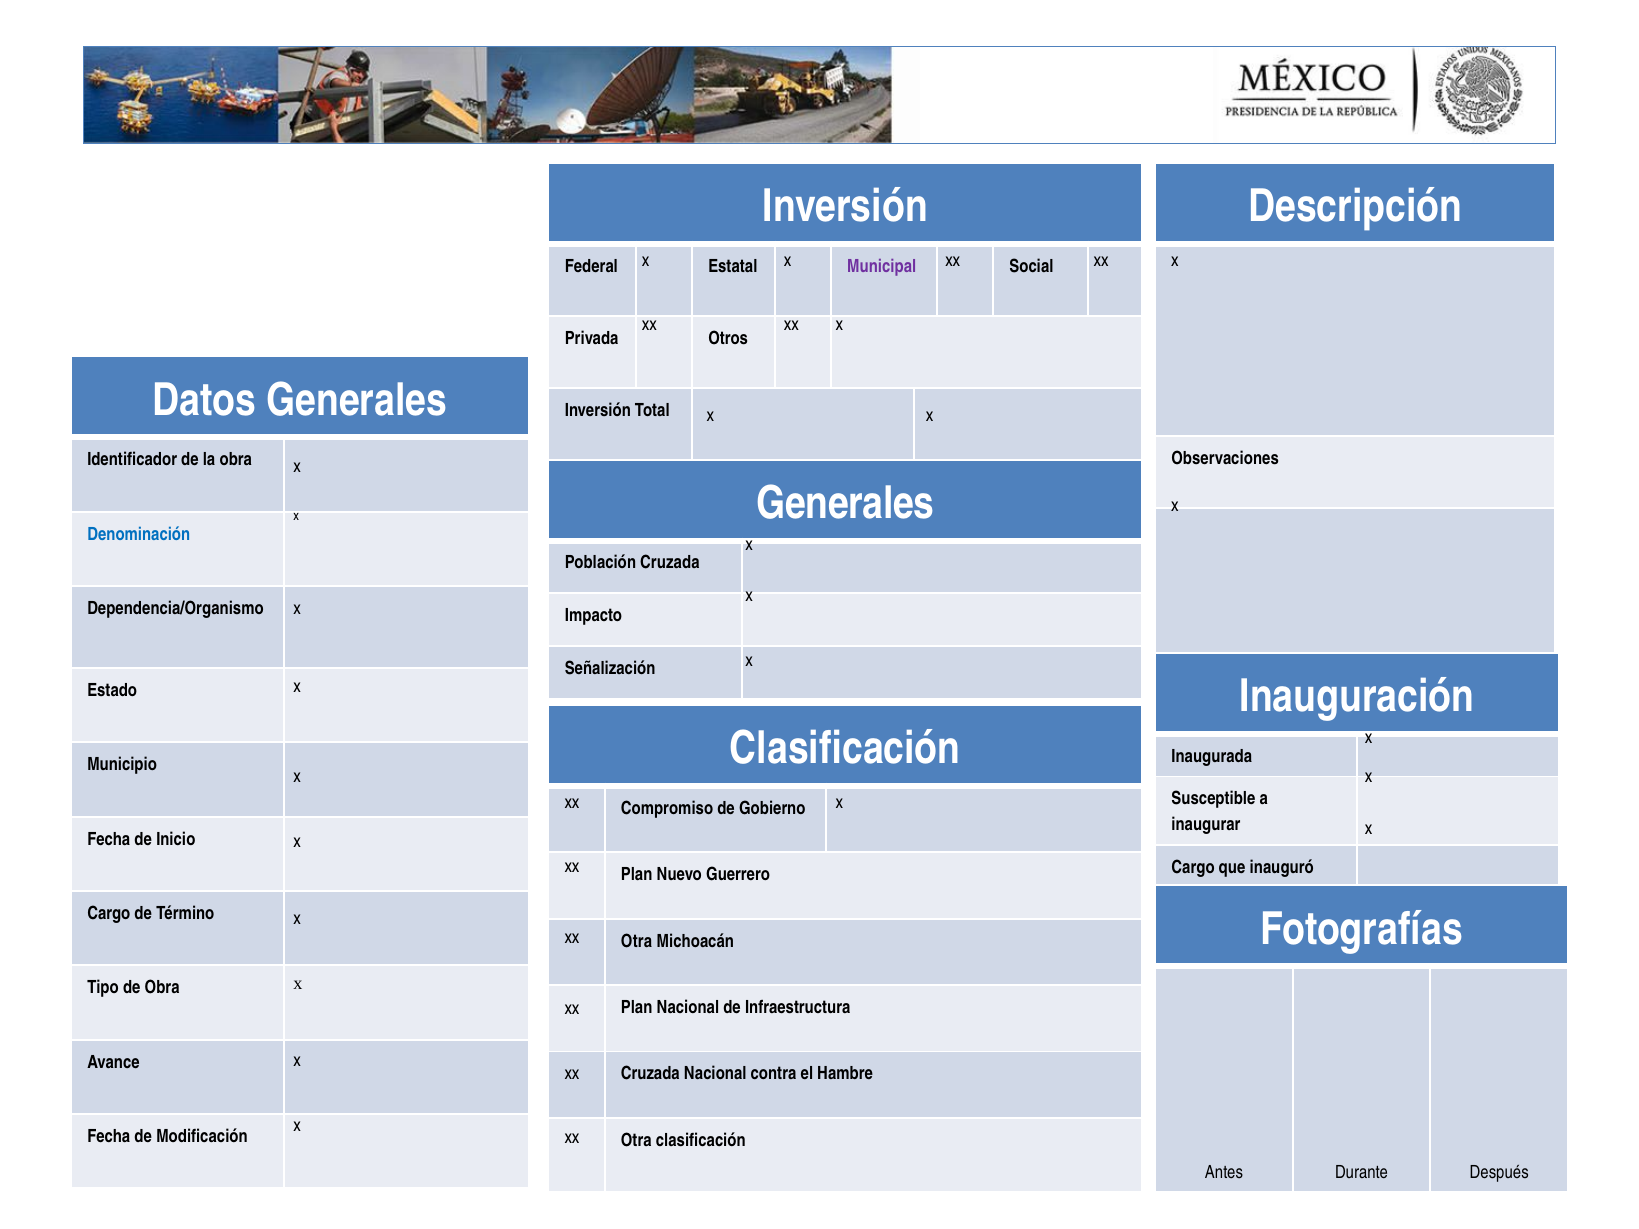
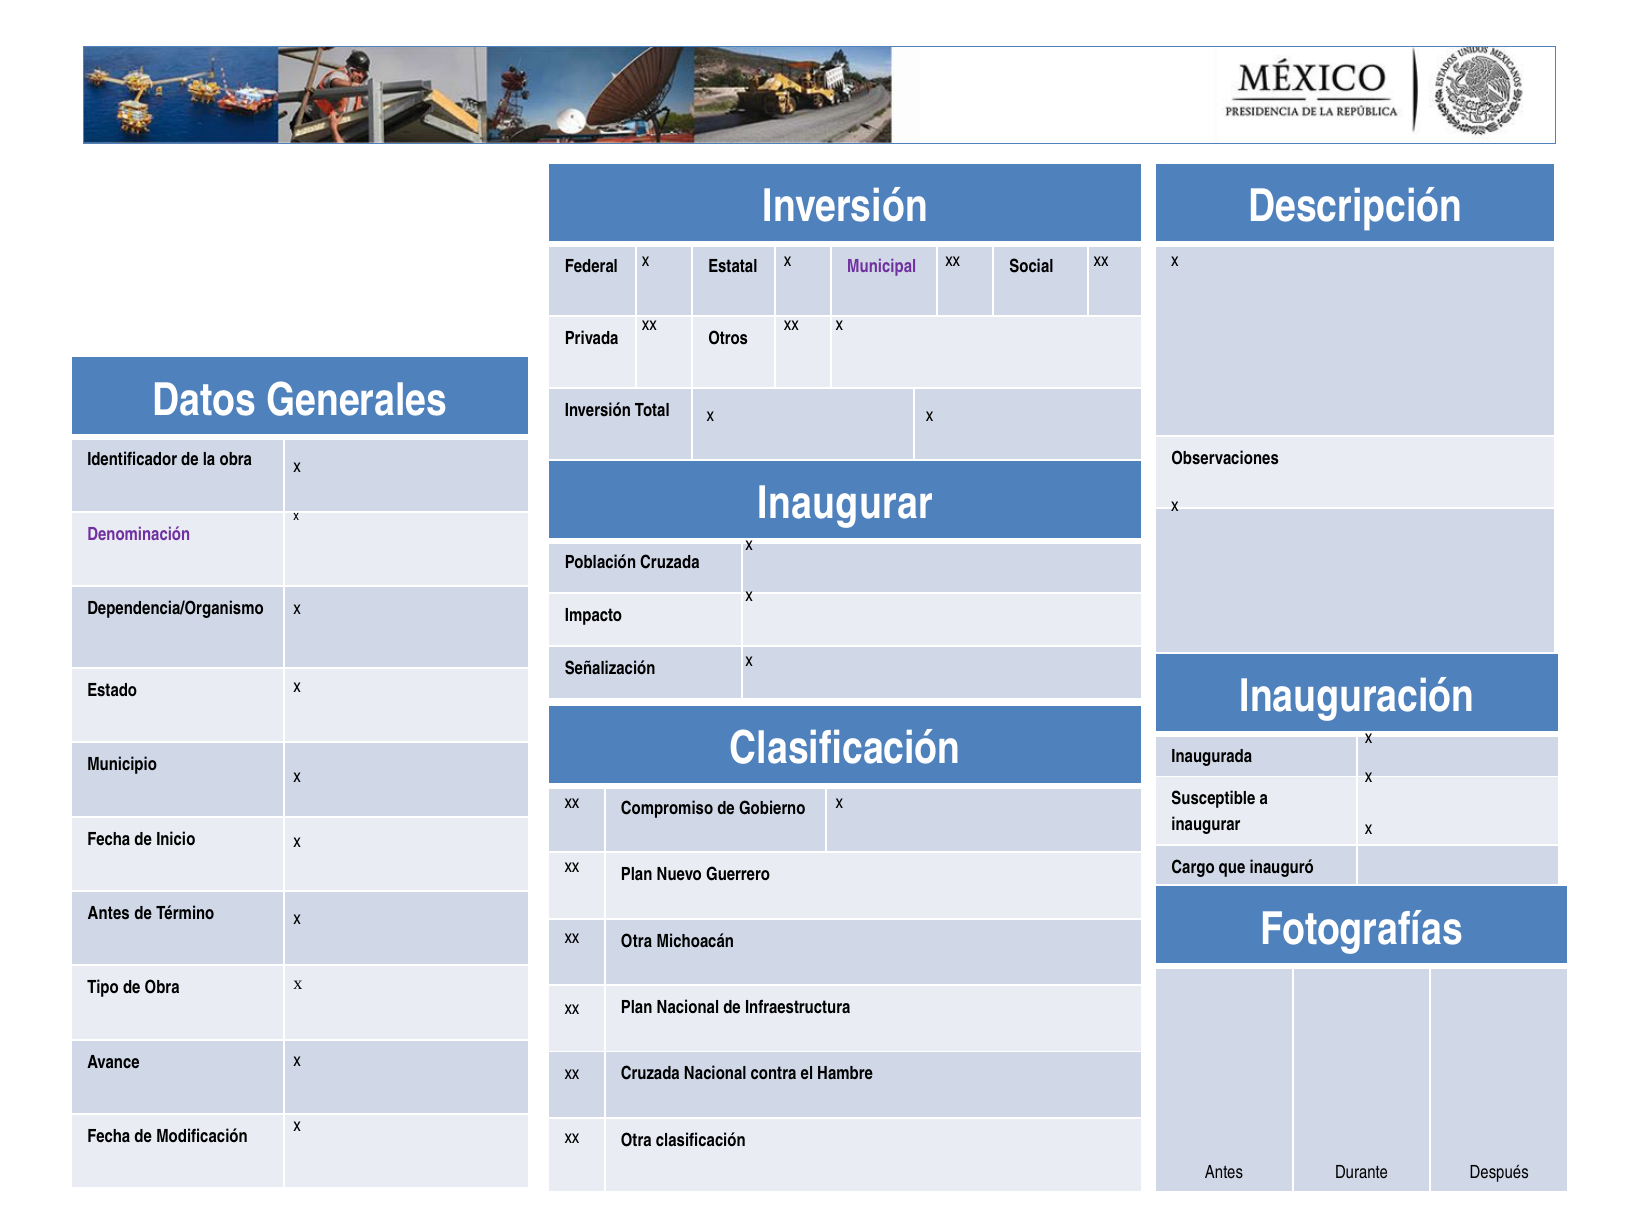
Generales: Generales -> Inaugurar (845, 503)
Denominación colour: blue -> purple (139, 534)
Cargo: Cargo -> Antes (109, 914)
